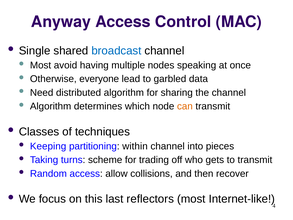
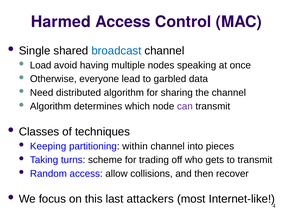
Anyway: Anyway -> Harmed (61, 22)
Most: Most -> Load (41, 65)
can colour: orange -> purple (185, 106)
reflectors: reflectors -> attackers (150, 199)
